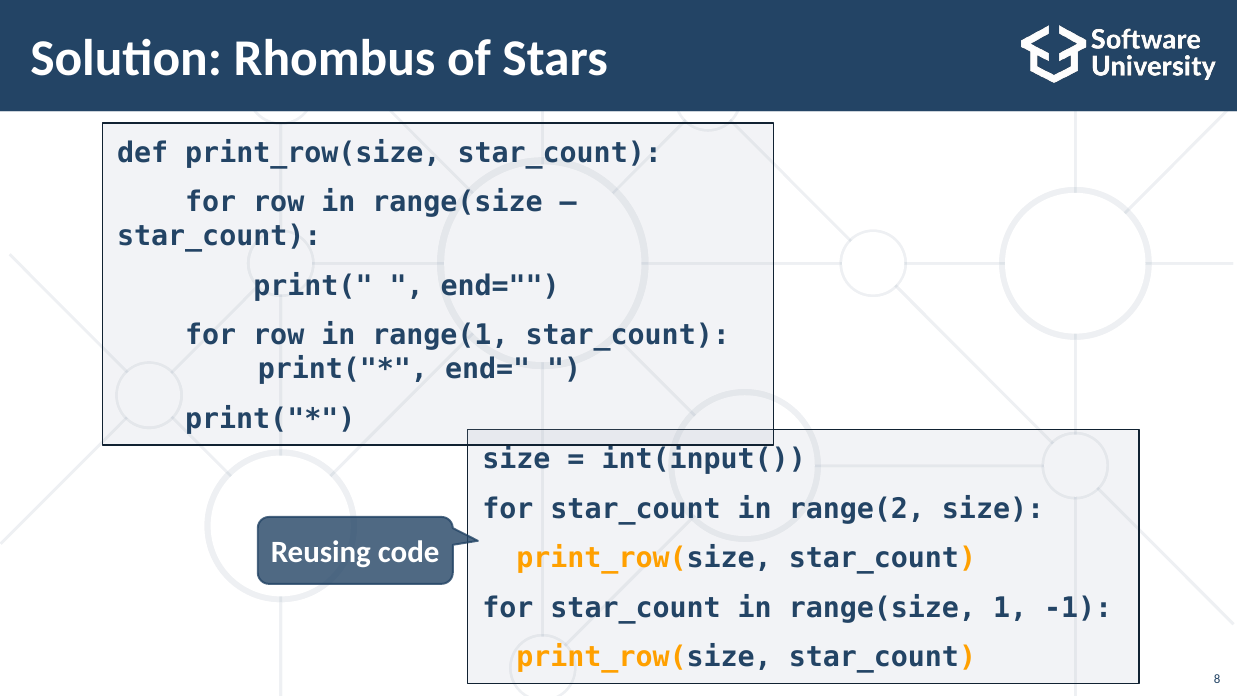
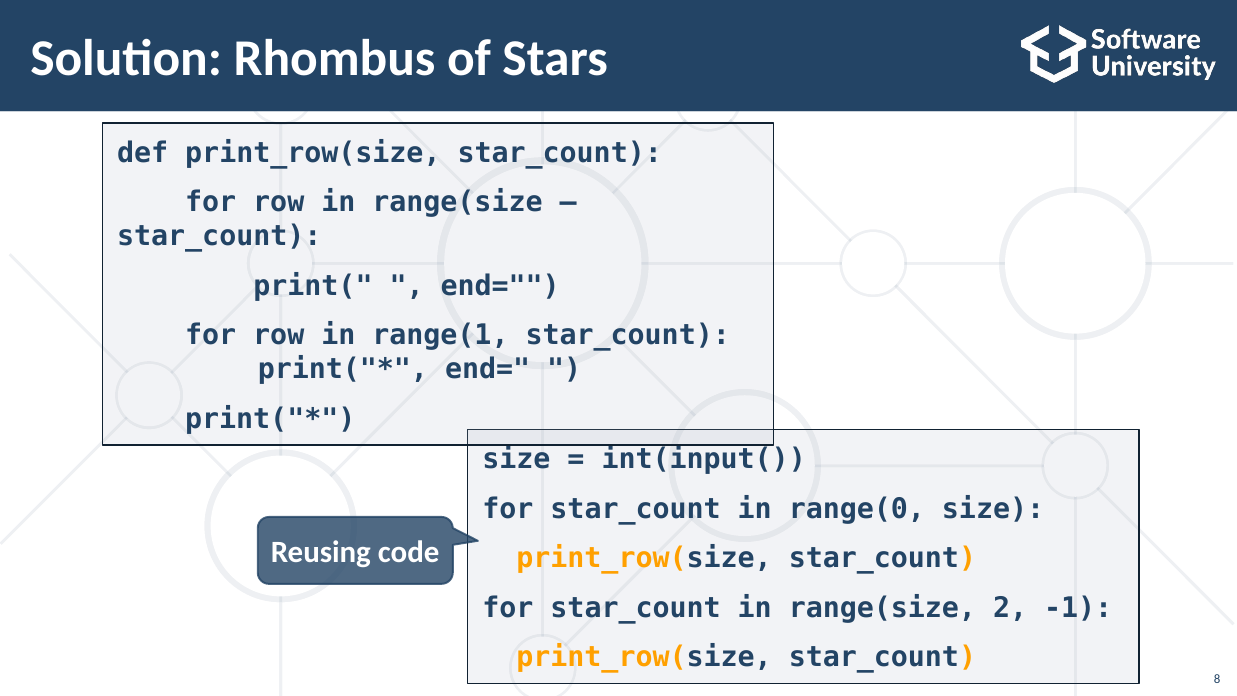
range(2: range(2 -> range(0 (857, 509)
1: 1 -> 2 (1010, 608)
